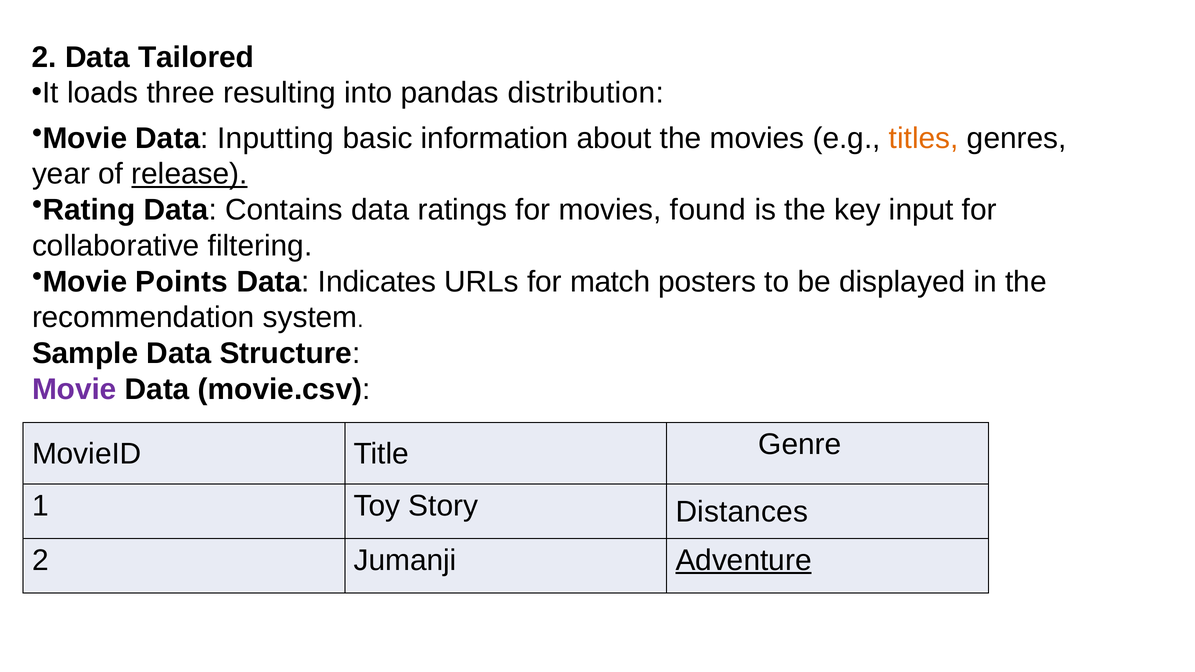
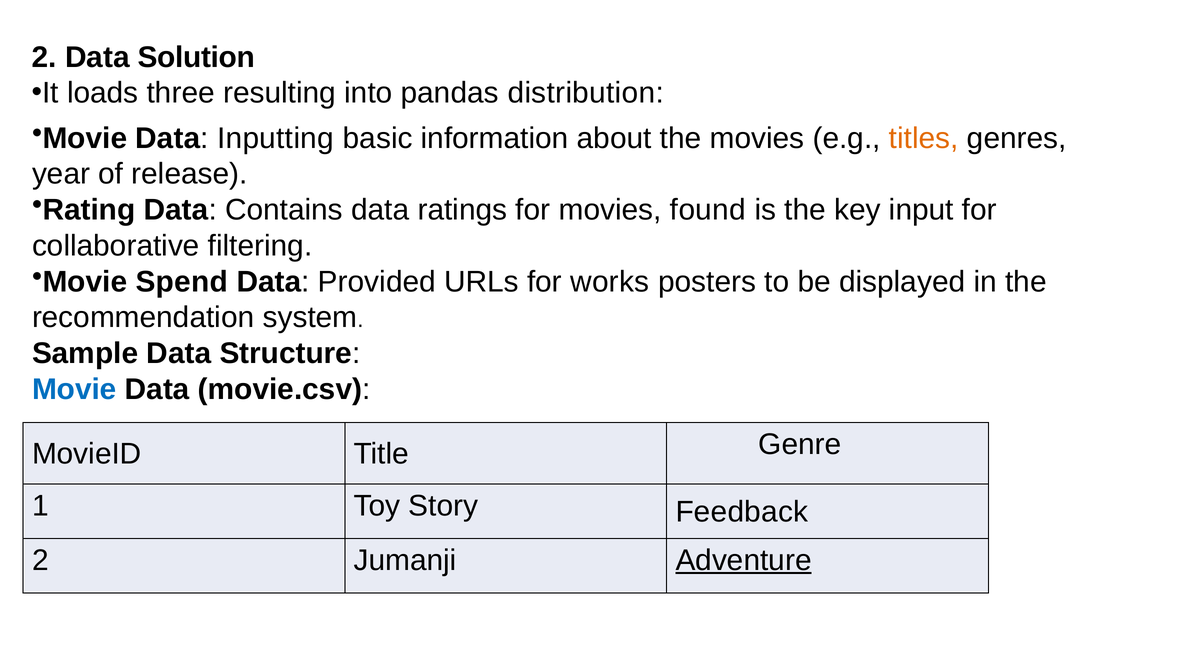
Tailored: Tailored -> Solution (196, 57)
release underline: present -> none (190, 174)
Points: Points -> Spend (182, 282)
Indicates: Indicates -> Provided (377, 282)
match: match -> works (610, 282)
Movie colour: purple -> blue (74, 389)
Distances: Distances -> Feedback (742, 512)
